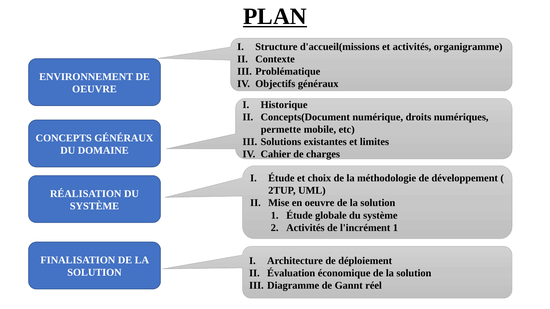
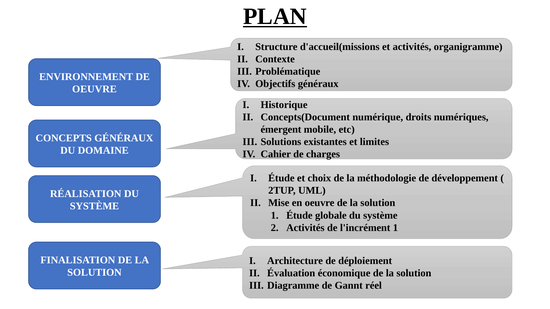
permette: permette -> émergent (281, 130)
